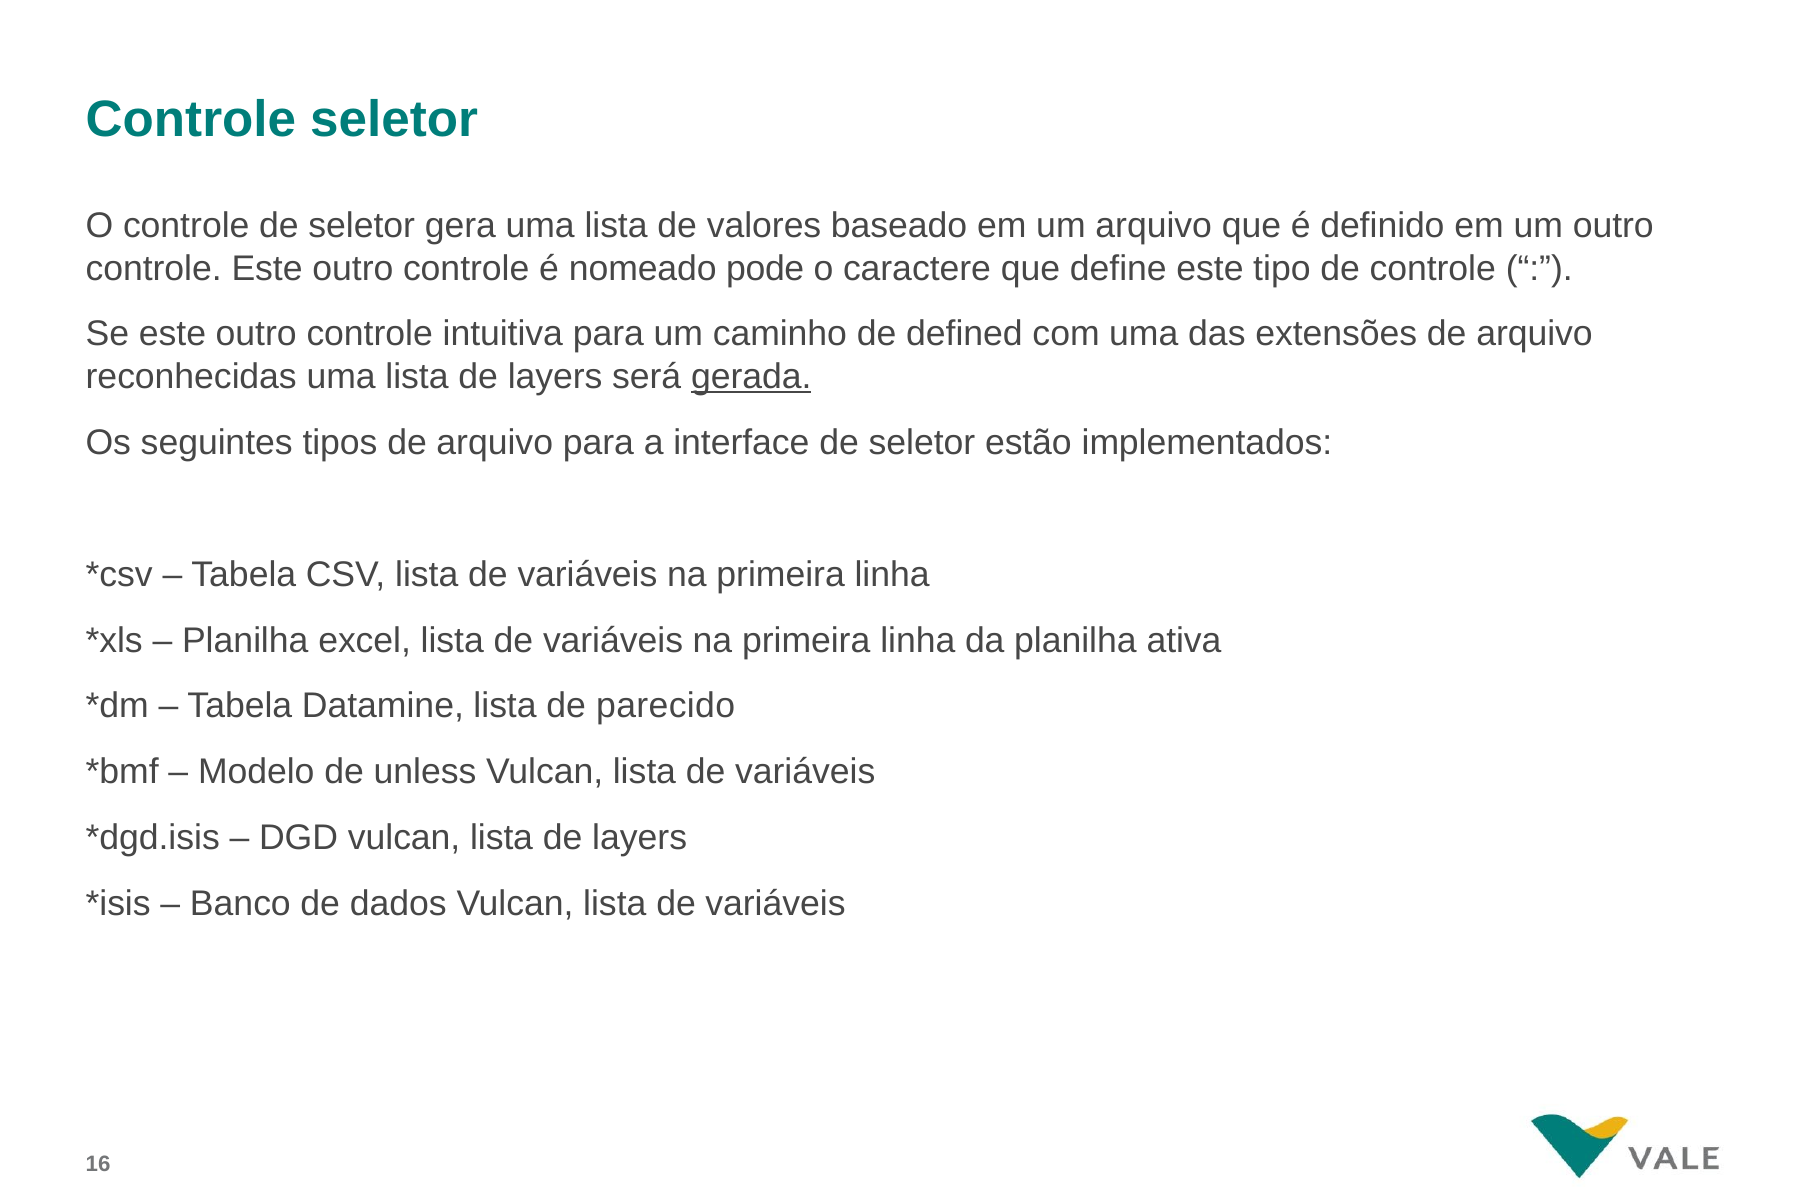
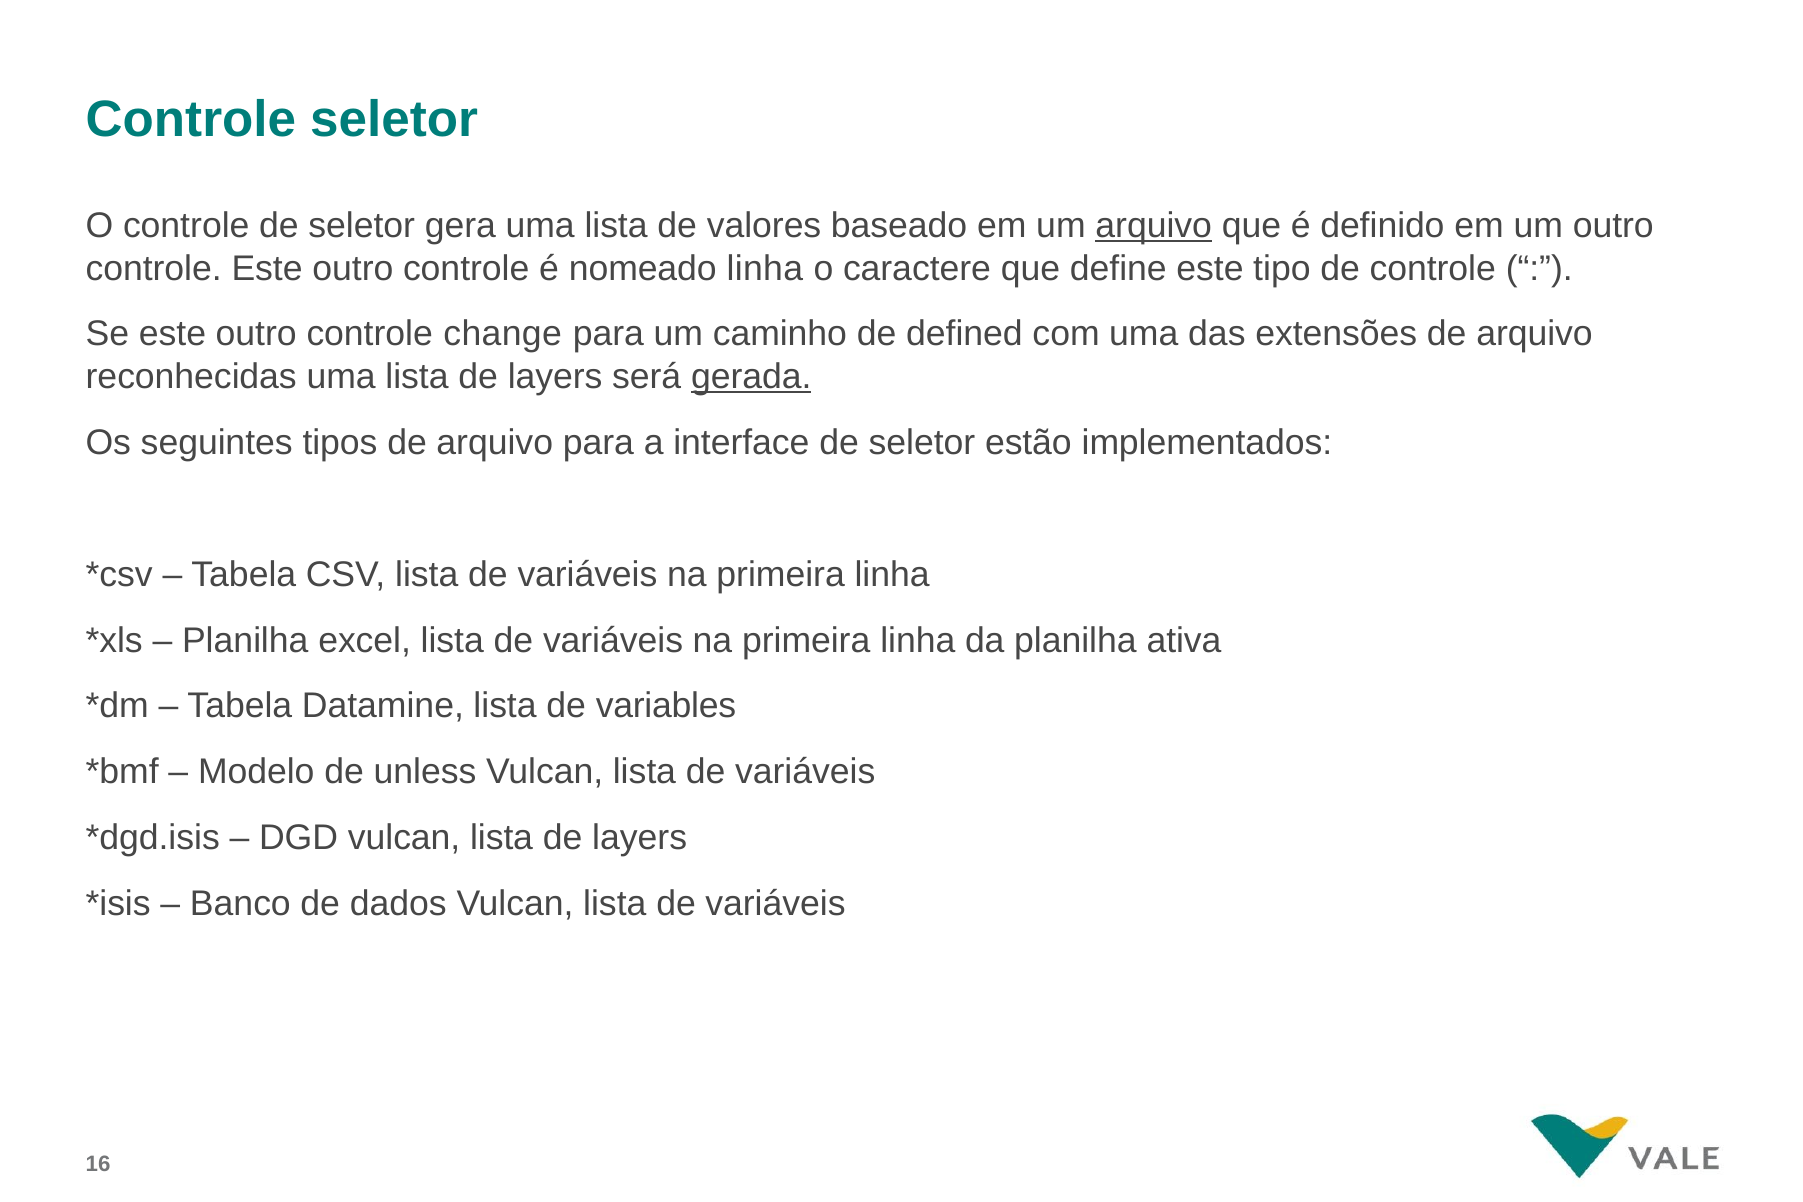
arquivo underline: none -> present (1154, 226)
nomeado pode: pode -> linha (765, 268)
intuitiva: intuitiva -> change (503, 334)
parecido: parecido -> variables (666, 706)
